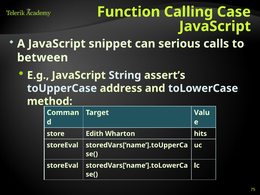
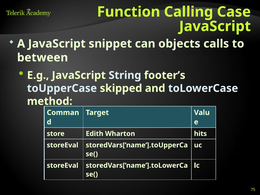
serious: serious -> objects (179, 44)
assert’s: assert’s -> footer’s (165, 75)
address: address -> skipped (121, 88)
